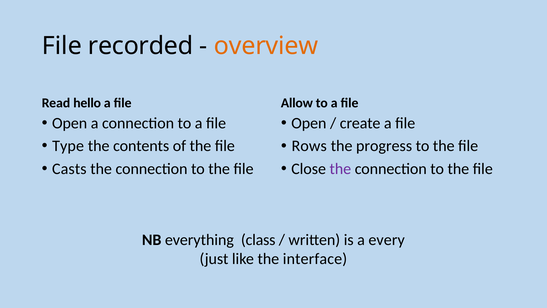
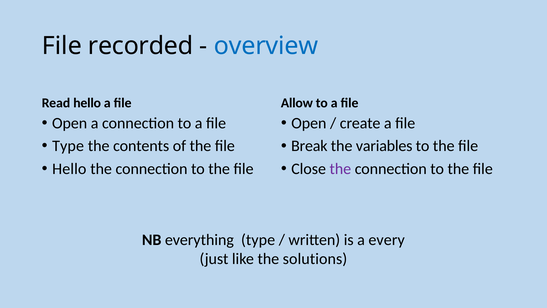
overview colour: orange -> blue (266, 46)
Rows: Rows -> Break (309, 146)
progress: progress -> variables (384, 146)
Casts: Casts -> Hello (69, 169)
everything class: class -> type (258, 240)
interface: interface -> solutions (315, 259)
